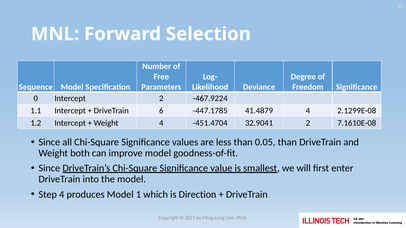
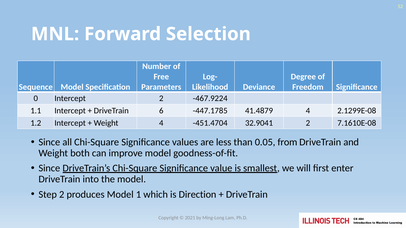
0.05 than: than -> from (287, 142)
Step 4: 4 -> 2 (62, 195)
